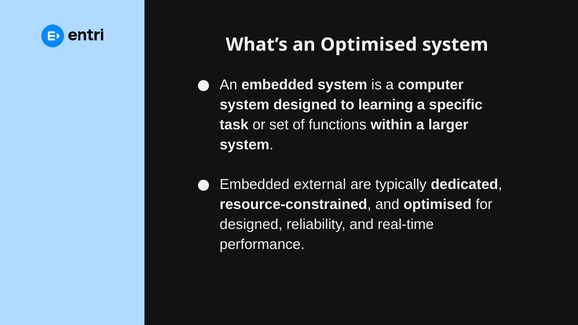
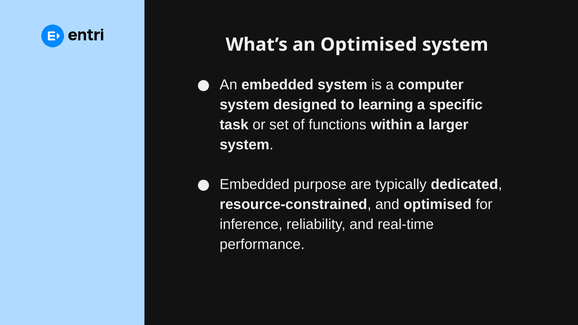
external: external -> purpose (320, 185)
designed: designed -> inference (251, 224)
